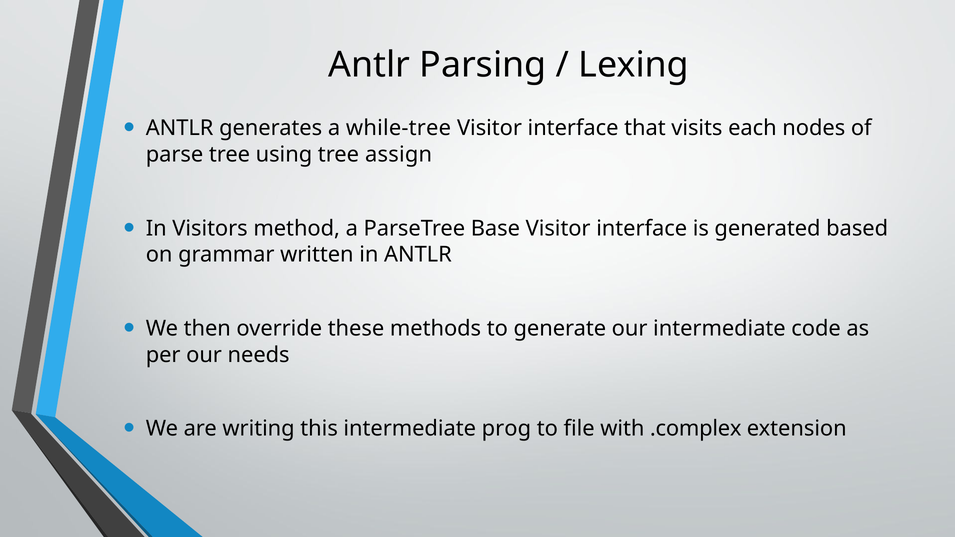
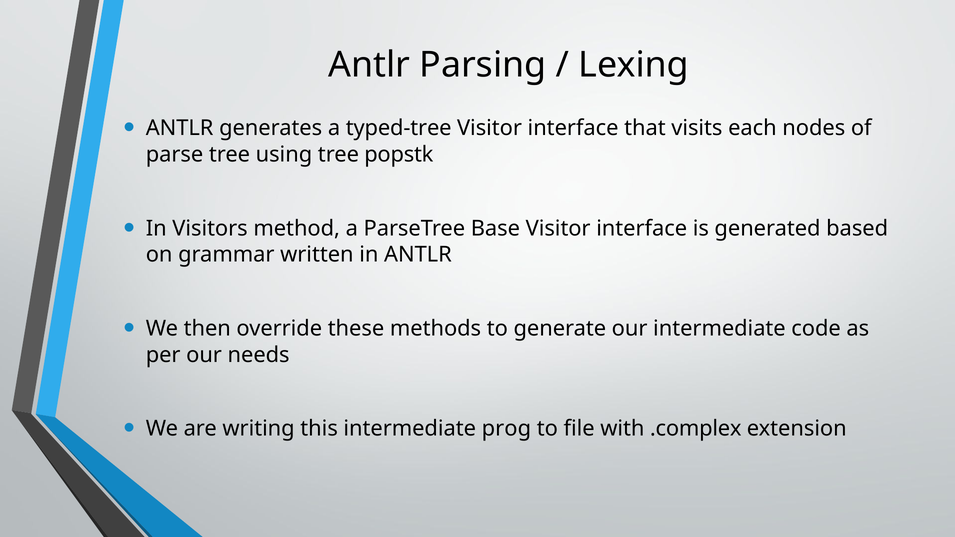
while-tree: while-tree -> typed-tree (399, 128)
assign: assign -> popstk (399, 154)
